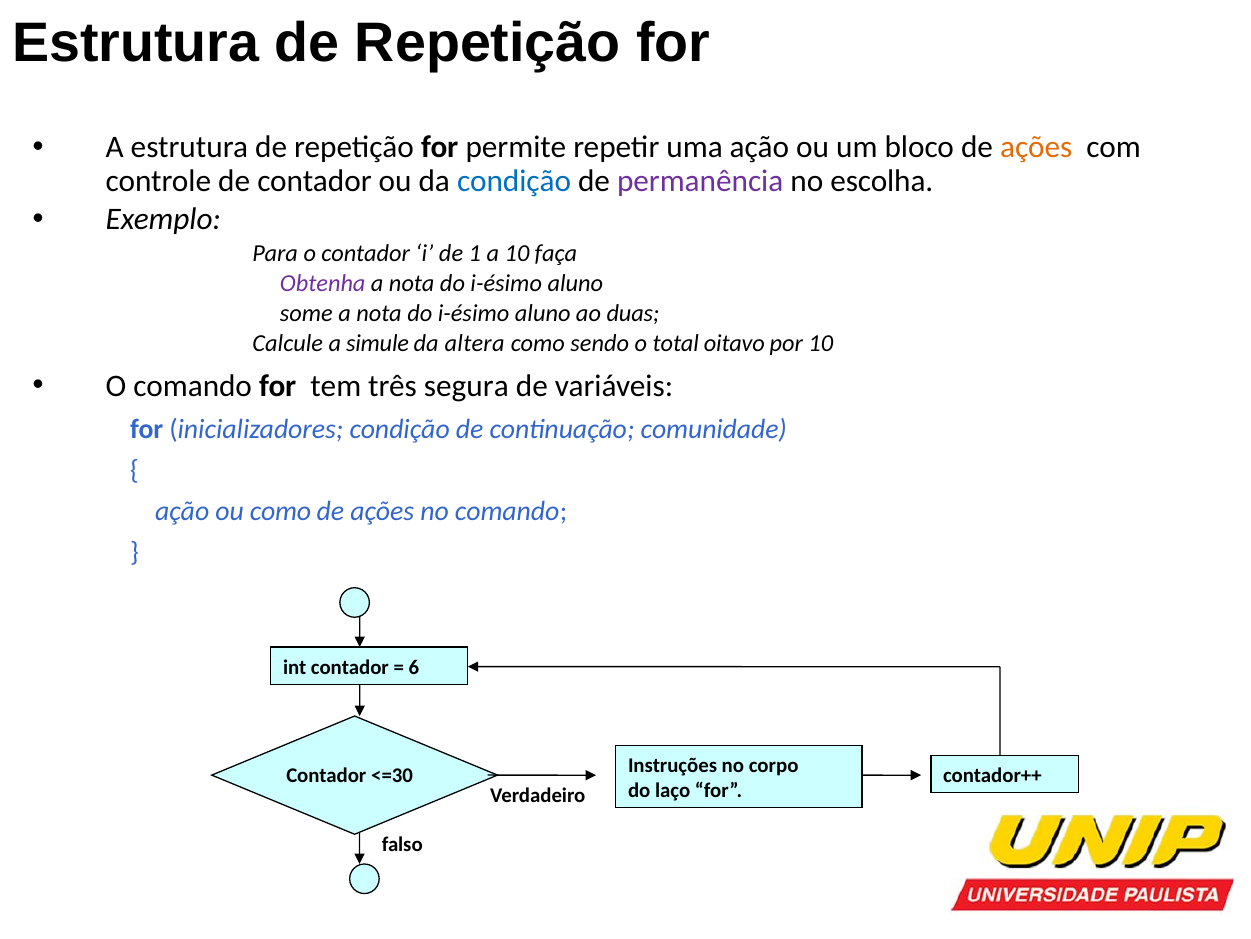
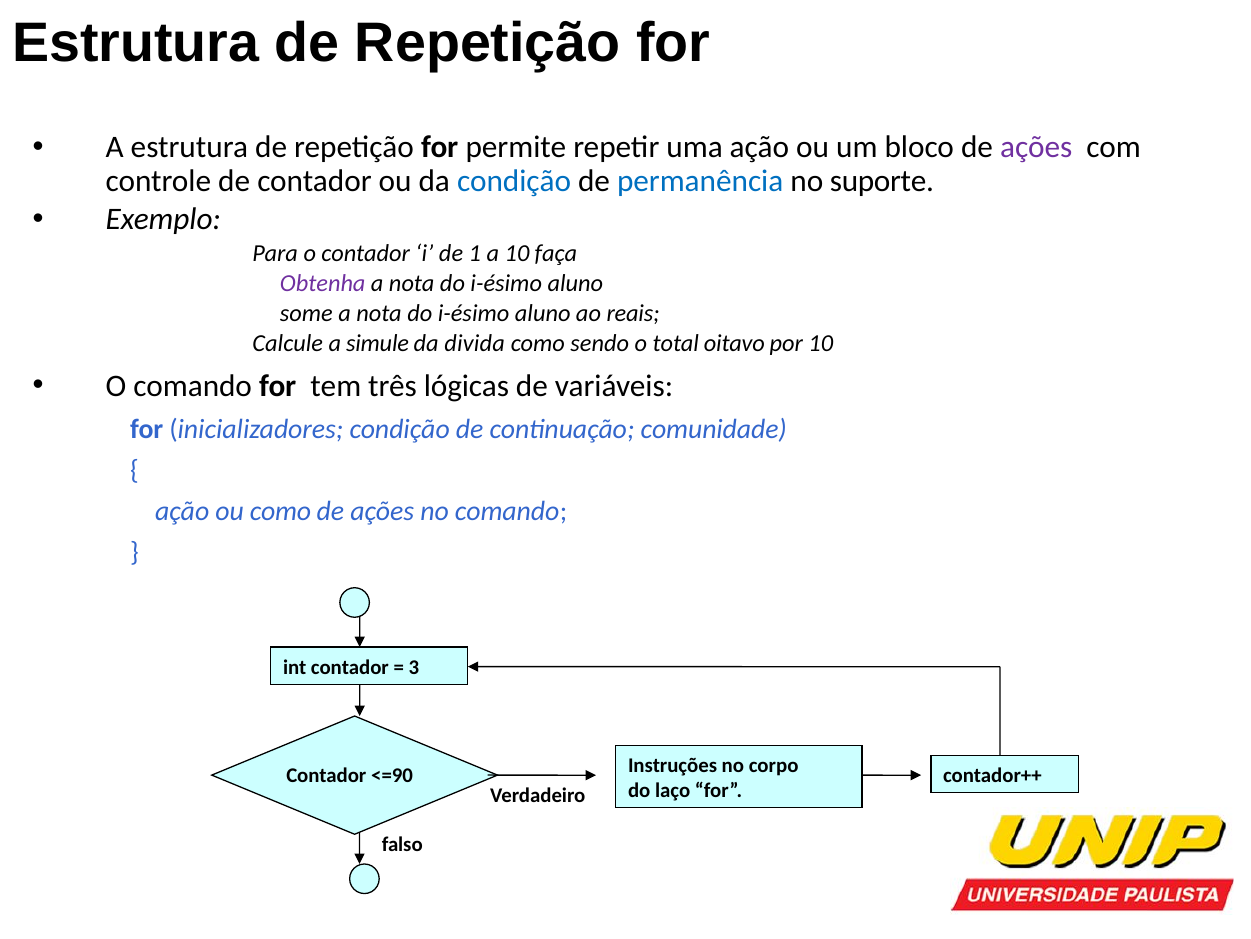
ações colour: orange -> purple (1036, 147)
permanência colour: purple -> blue (700, 181)
escolha: escolha -> suporte (882, 181)
duas: duas -> reais (633, 313)
altera: altera -> divida (475, 343)
segura: segura -> lógicas (466, 386)
6: 6 -> 3 (414, 667)
<=30: <=30 -> <=90 (392, 775)
